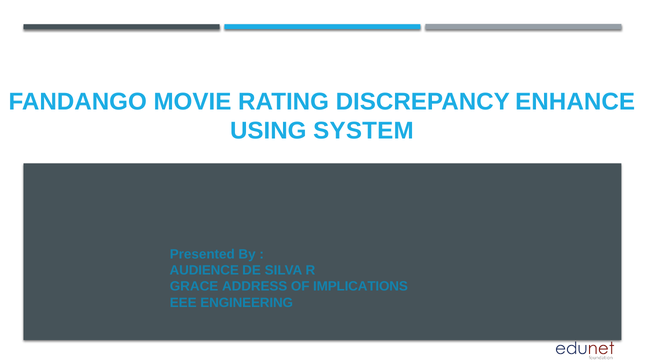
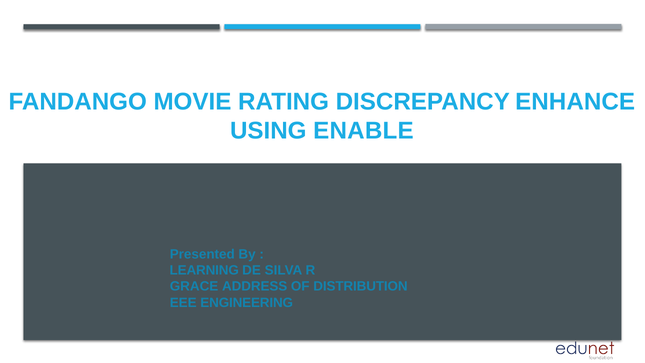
SYSTEM: SYSTEM -> ENABLE (363, 131)
AUDIENCE: AUDIENCE -> LEARNING (204, 270)
IMPLICATIONS: IMPLICATIONS -> DISTRIBUTION (360, 286)
